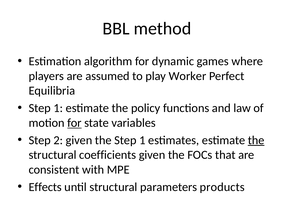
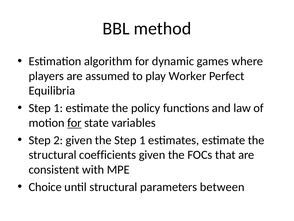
the underline: present -> none (256, 140)
Effects: Effects -> Choice (45, 187)
products: products -> between (222, 187)
